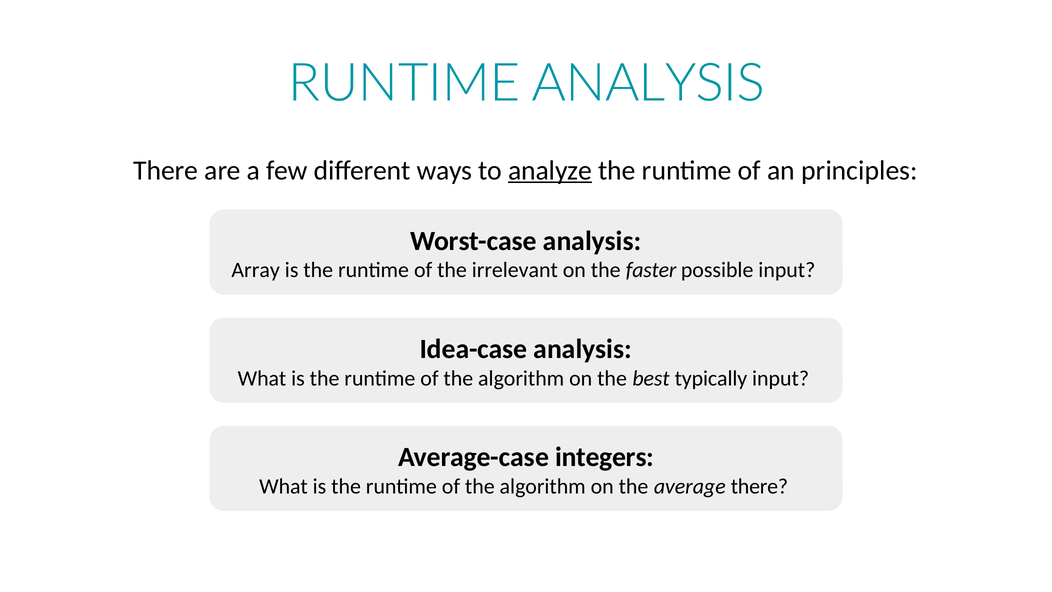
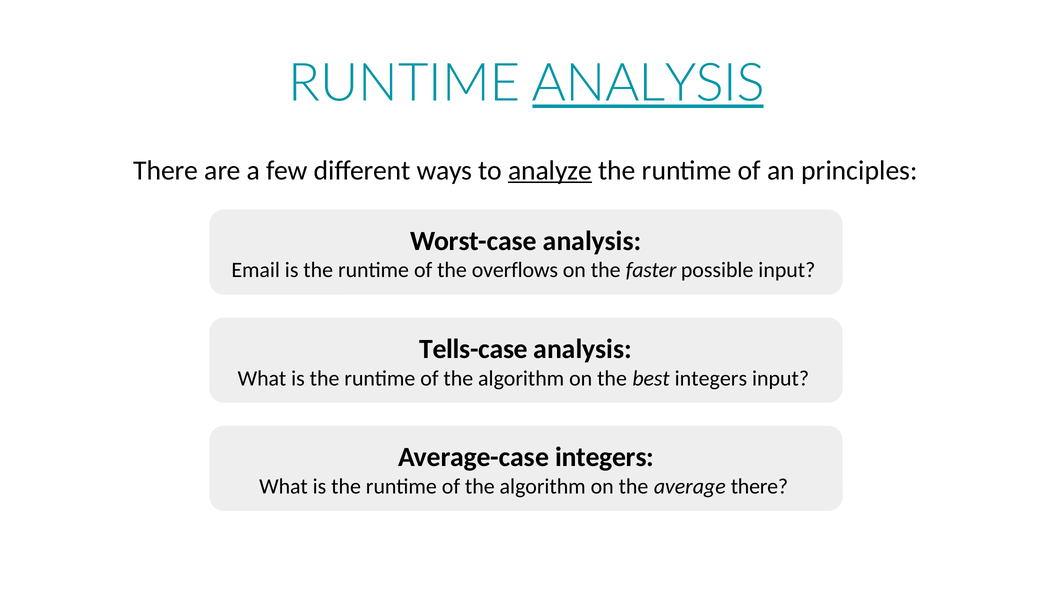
ANALYSIS underline: none -> present (648, 84)
Array: Array -> Email (256, 270)
irrelevant: irrelevant -> overflows (515, 270)
Idea-case: Idea-case -> Tells-case (474, 349)
best typically: typically -> integers (711, 378)
